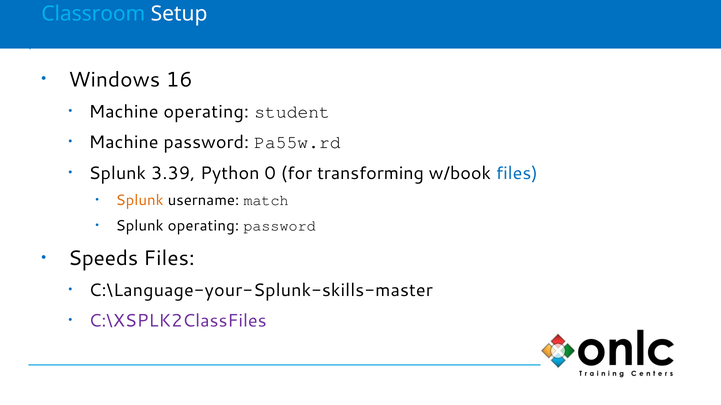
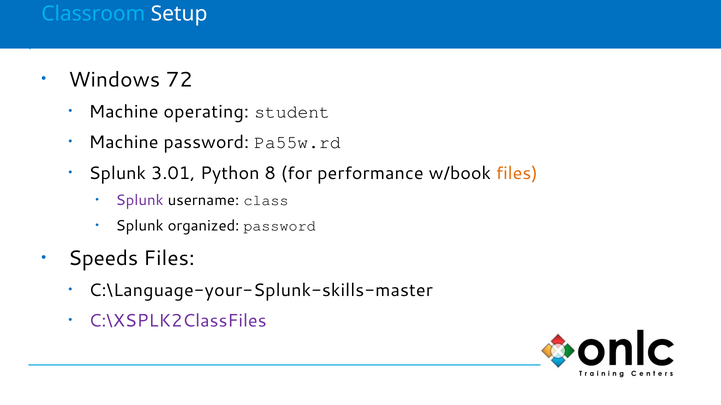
16: 16 -> 72 (179, 80)
3.39: 3.39 -> 3.01 (173, 173)
0: 0 -> 8 (270, 173)
transforming: transforming -> performance (370, 173)
files colour: blue -> orange (517, 173)
Splunk colour: orange -> purple (140, 200)
match: match -> class (266, 200)
Splunk operating: operating -> organized (203, 226)
